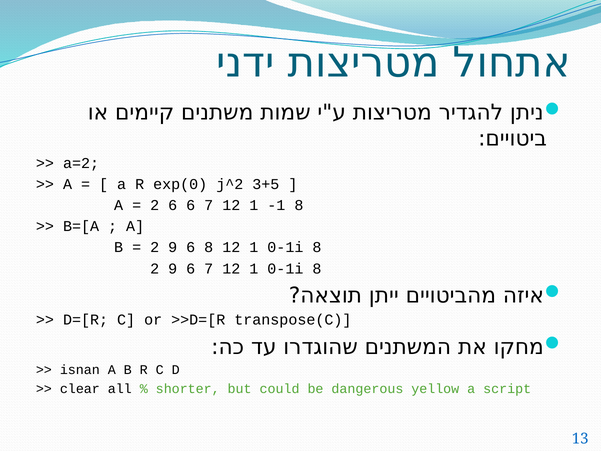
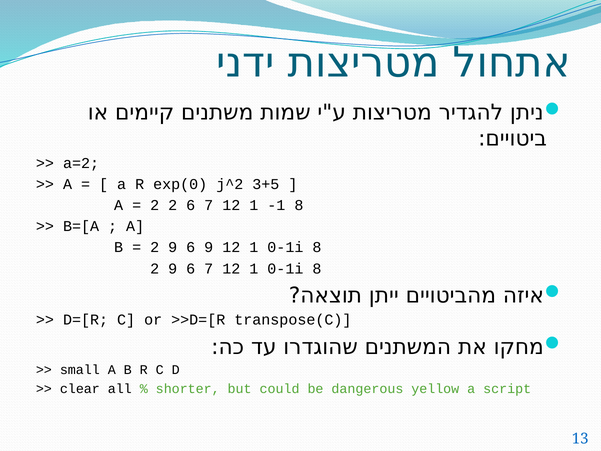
2 6: 6 -> 2 (173, 205)
6 8: 8 -> 9 (209, 247)
isnan: isnan -> small (80, 370)
